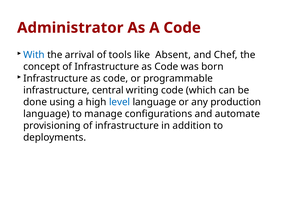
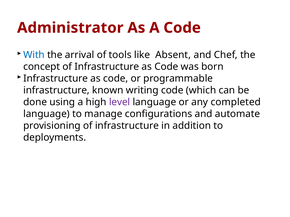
central: central -> known (108, 90)
level colour: blue -> purple (120, 102)
production: production -> completed (236, 102)
